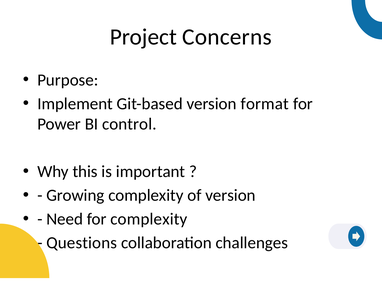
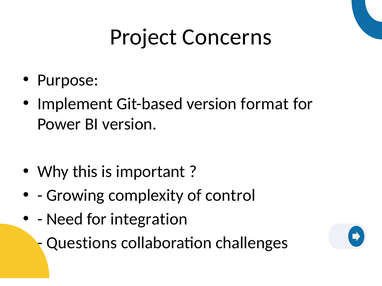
BI control: control -> version (129, 124)
of version: version -> control (230, 196)
for complexity: complexity -> integration (149, 220)
